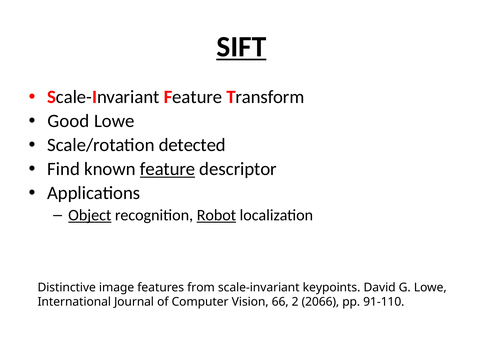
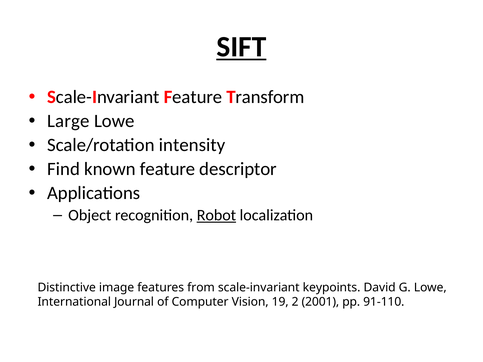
Good: Good -> Large (68, 121)
detected: detected -> intensity (192, 145)
feature underline: present -> none (168, 169)
Object underline: present -> none (90, 215)
66: 66 -> 19 (280, 302)
2066: 2066 -> 2001 (320, 302)
